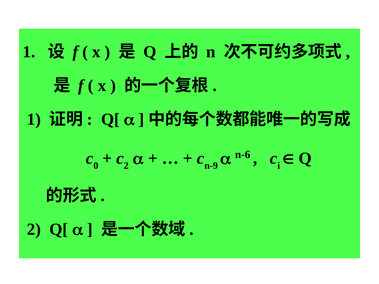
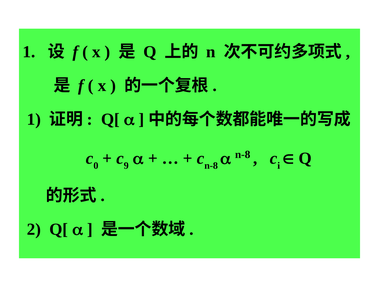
2: 2 -> 9 (126, 166)
n-9: n-9 -> n-8 (211, 166)
n-6: n-6 -> n-8 (243, 155)
